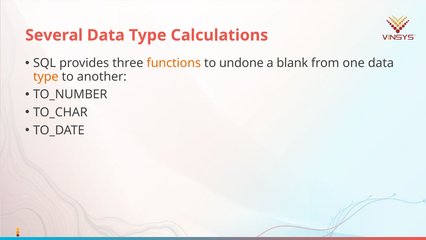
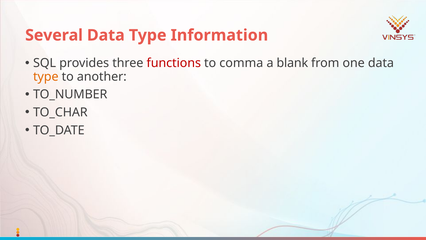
Calculations: Calculations -> Information (219, 35)
functions colour: orange -> red (174, 63)
undone: undone -> comma (241, 63)
